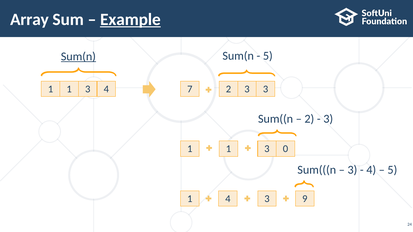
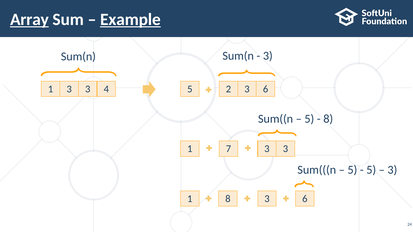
Array underline: none -> present (29, 20)
Sum(n underline: present -> none (78, 57)
5: 5 -> 3 (268, 56)
1: 1 -> 3 (69, 89)
4 7: 7 -> 5 (190, 89)
2 3 3: 3 -> 6 (266, 89)
2: 2 -> 5 (309, 119)
3: 3 -> 8 (328, 119)
1: 1 -> 7 (228, 149)
0: 0 -> 3 (285, 149)
3: 3 -> 5 (352, 170)
4: 4 -> 5 (371, 170)
5: 5 -> 3 (392, 170)
1 4: 4 -> 8 (228, 199)
9: 9 -> 6 (305, 199)
